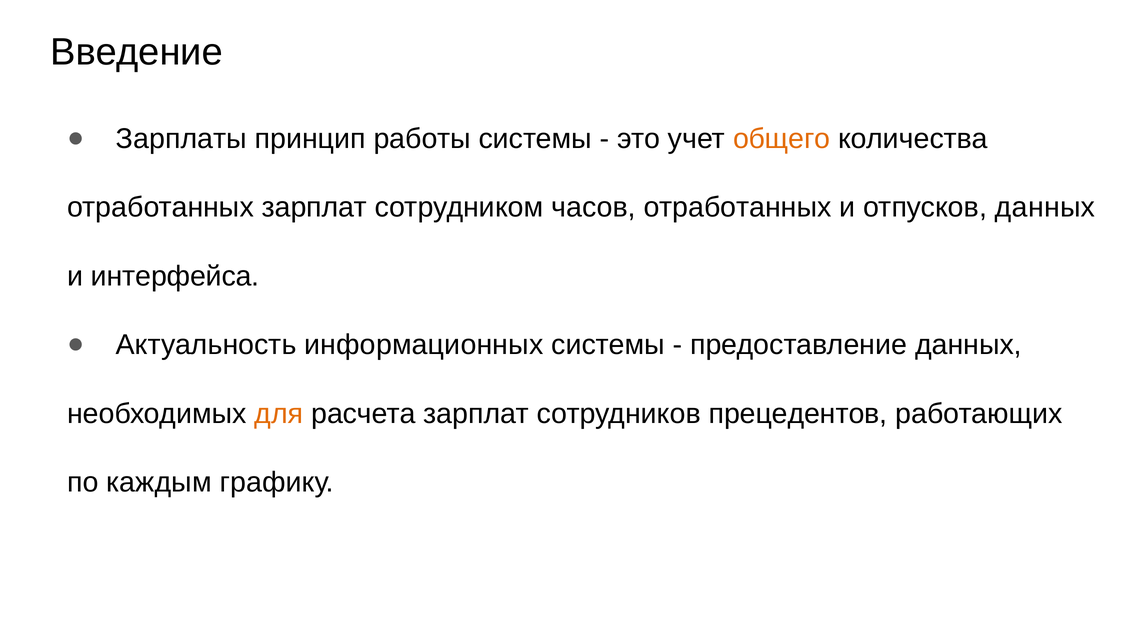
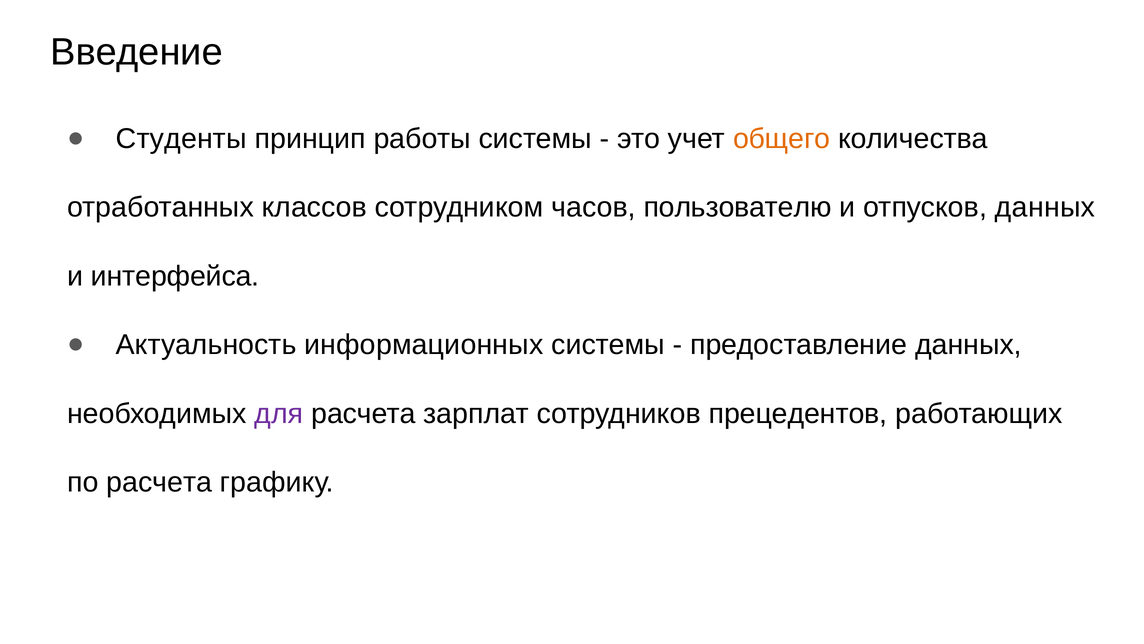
Зарплаты: Зарплаты -> Студенты (181, 139)
отработанных зарплат: зарплат -> классов (314, 207)
часов отработанных: отработанных -> пользователю (738, 207)
для colour: orange -> purple (279, 413)
по каждым: каждым -> расчета (159, 482)
